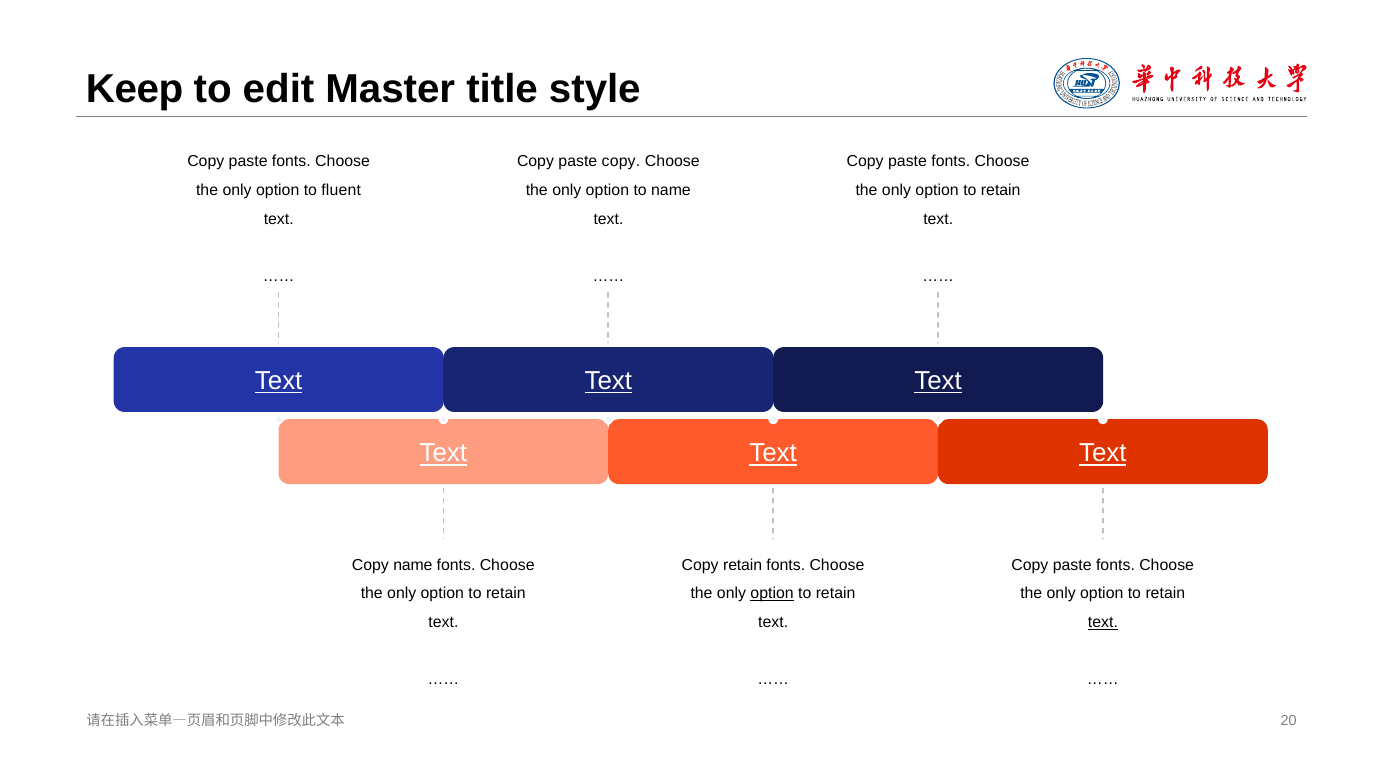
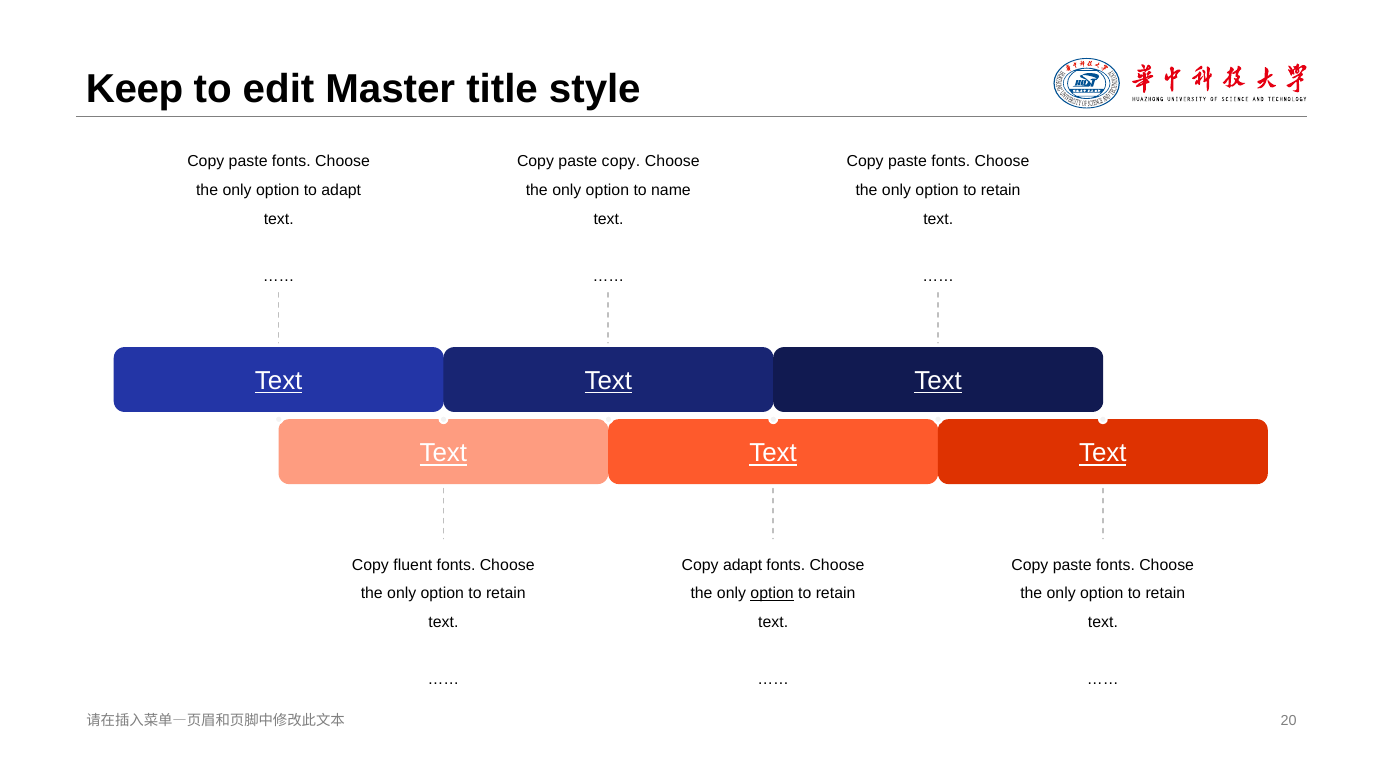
to fluent: fluent -> adapt (341, 190)
Copy name: name -> fluent (413, 565)
Copy retain: retain -> adapt (743, 565)
text underline: present -> none (1103, 622)
